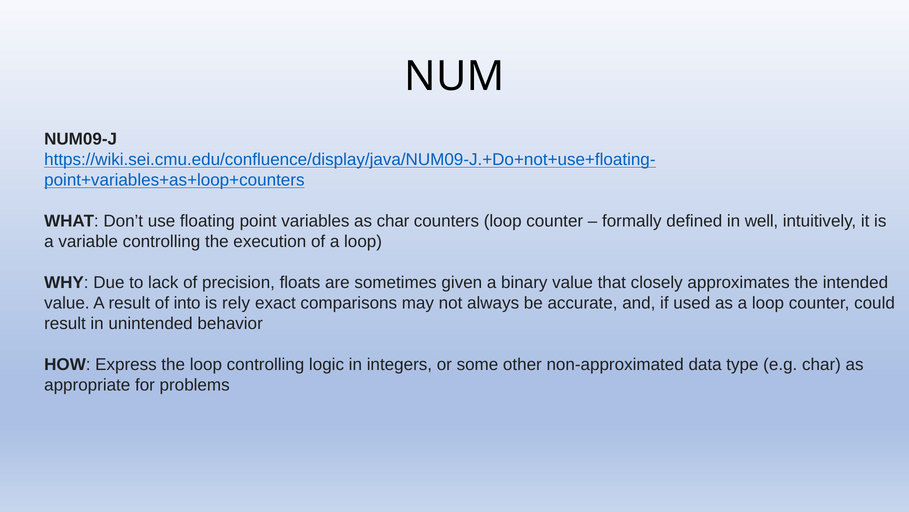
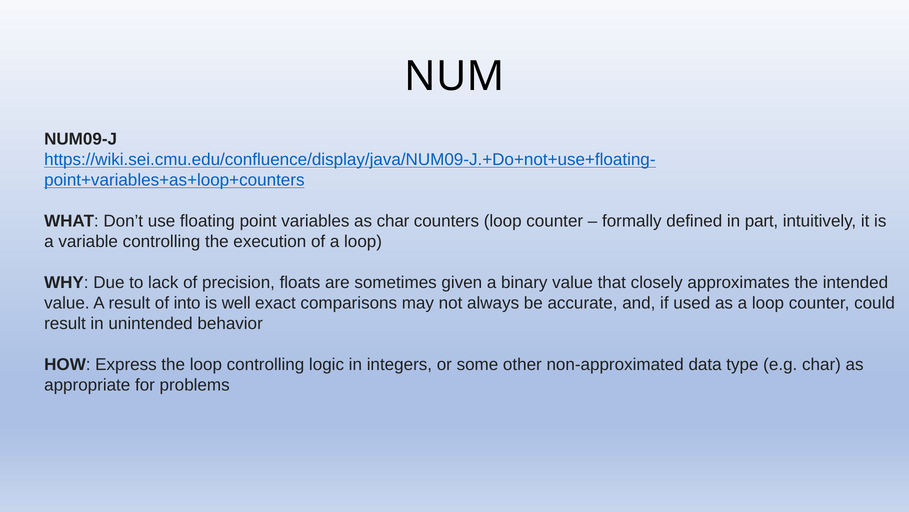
well: well -> part (762, 221)
rely: rely -> well (236, 303)
